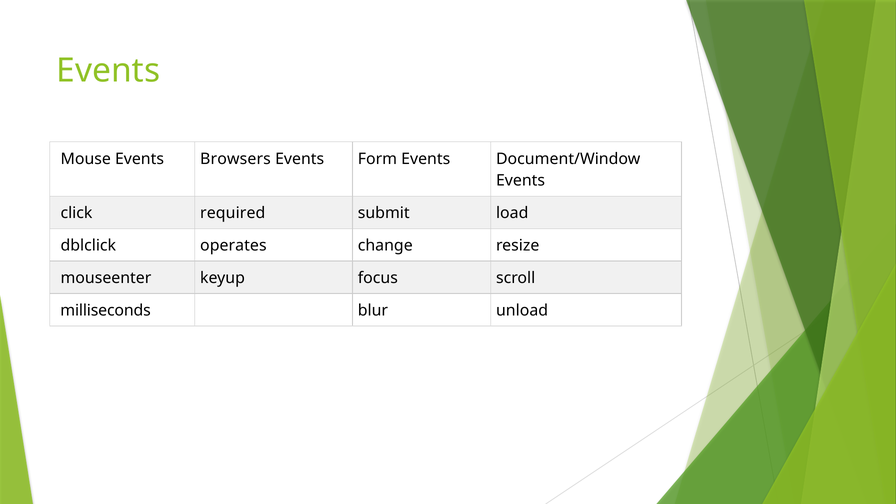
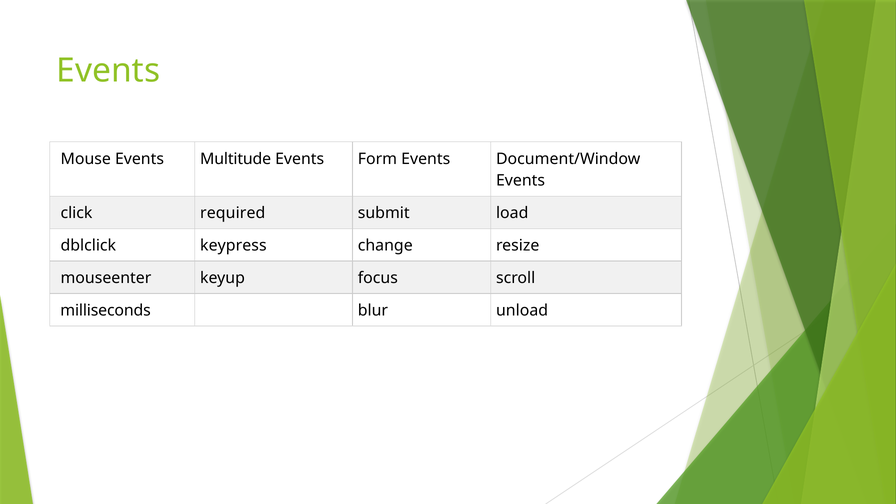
Browsers: Browsers -> Multitude (236, 159)
operates: operates -> keypress (233, 246)
